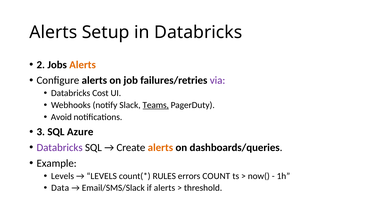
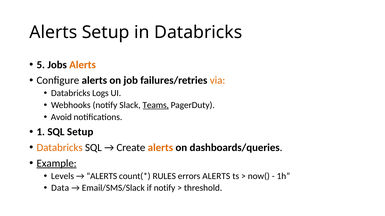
2: 2 -> 5 (41, 65)
via colour: purple -> orange (218, 81)
Cost: Cost -> Logs (100, 93)
3: 3 -> 1 (41, 132)
SQL Azure: Azure -> Setup (80, 132)
Databricks colour: purple -> orange (60, 148)
Example underline: none -> present (57, 164)
LEVELS: LEVELS -> ALERTS (102, 176)
errors COUNT: COUNT -> ALERTS (216, 176)
if alerts: alerts -> notify (165, 188)
